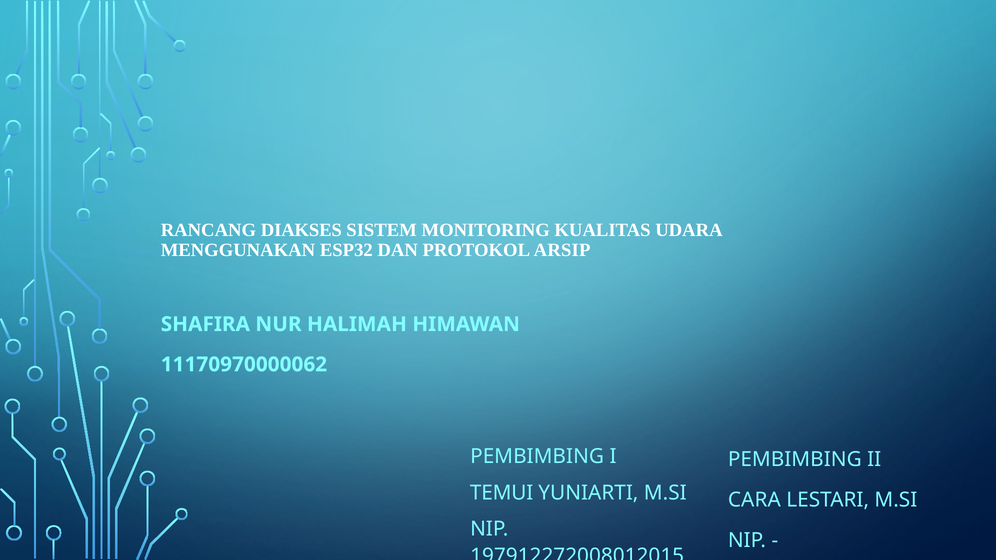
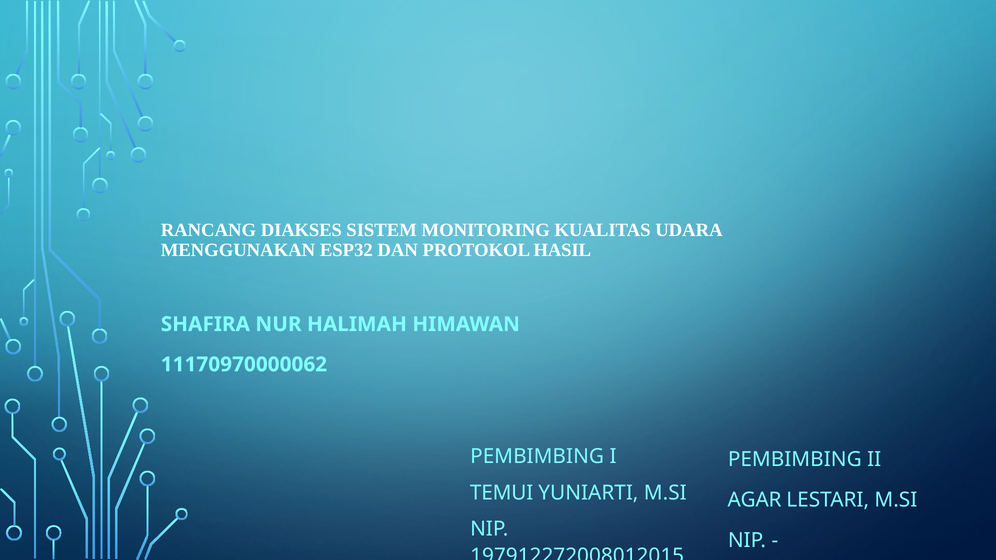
ARSIP: ARSIP -> HASIL (562, 250)
CARA: CARA -> AGAR (755, 500)
